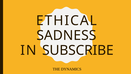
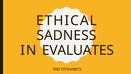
SUBSCRIBE: SUBSCRIBE -> EVALUATES (78, 50)
